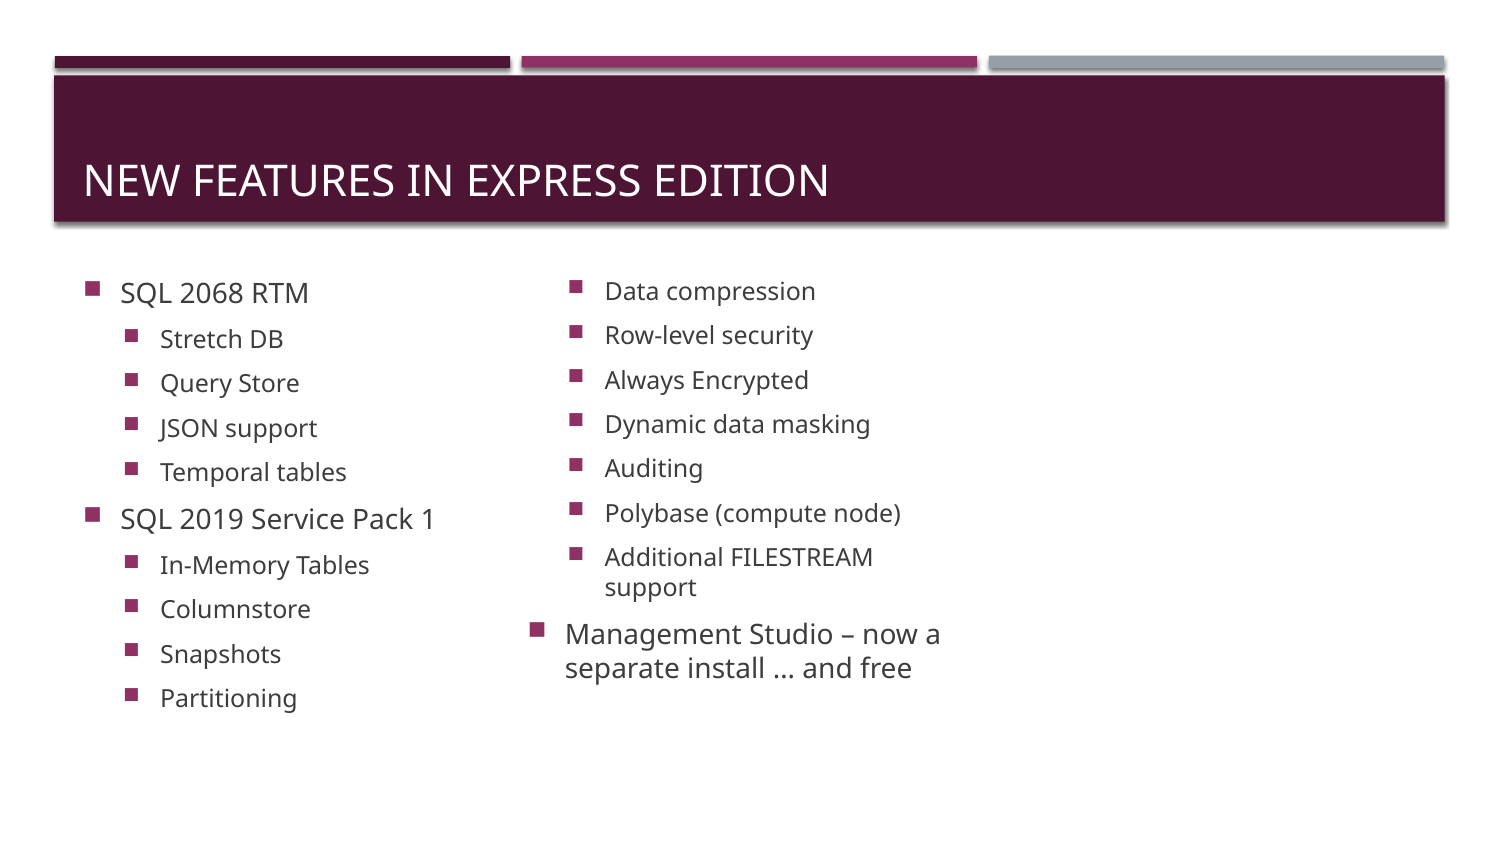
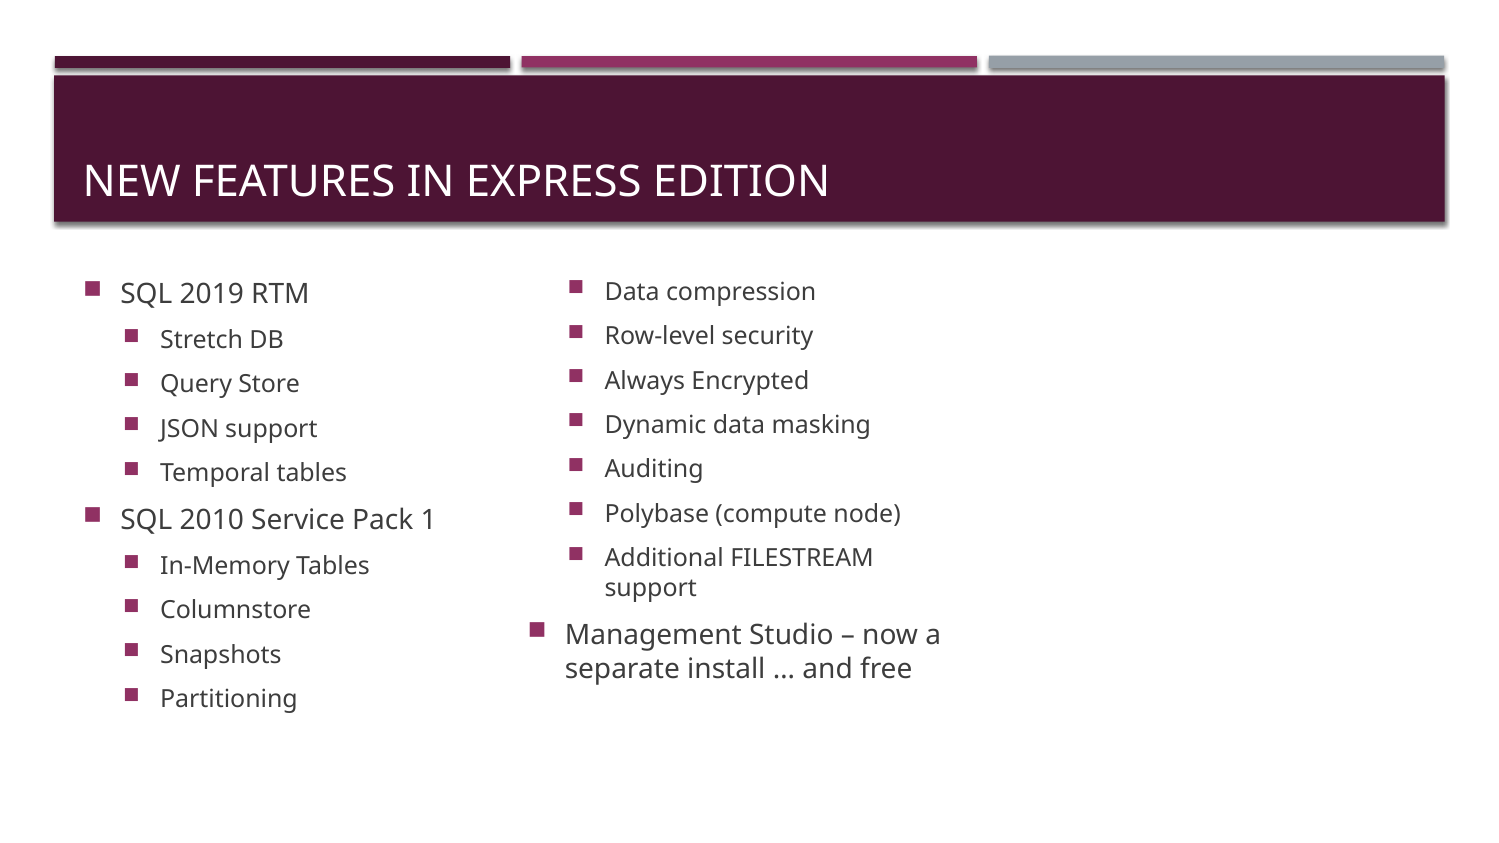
2068: 2068 -> 2019 (212, 294)
2019: 2019 -> 2010 (212, 521)
